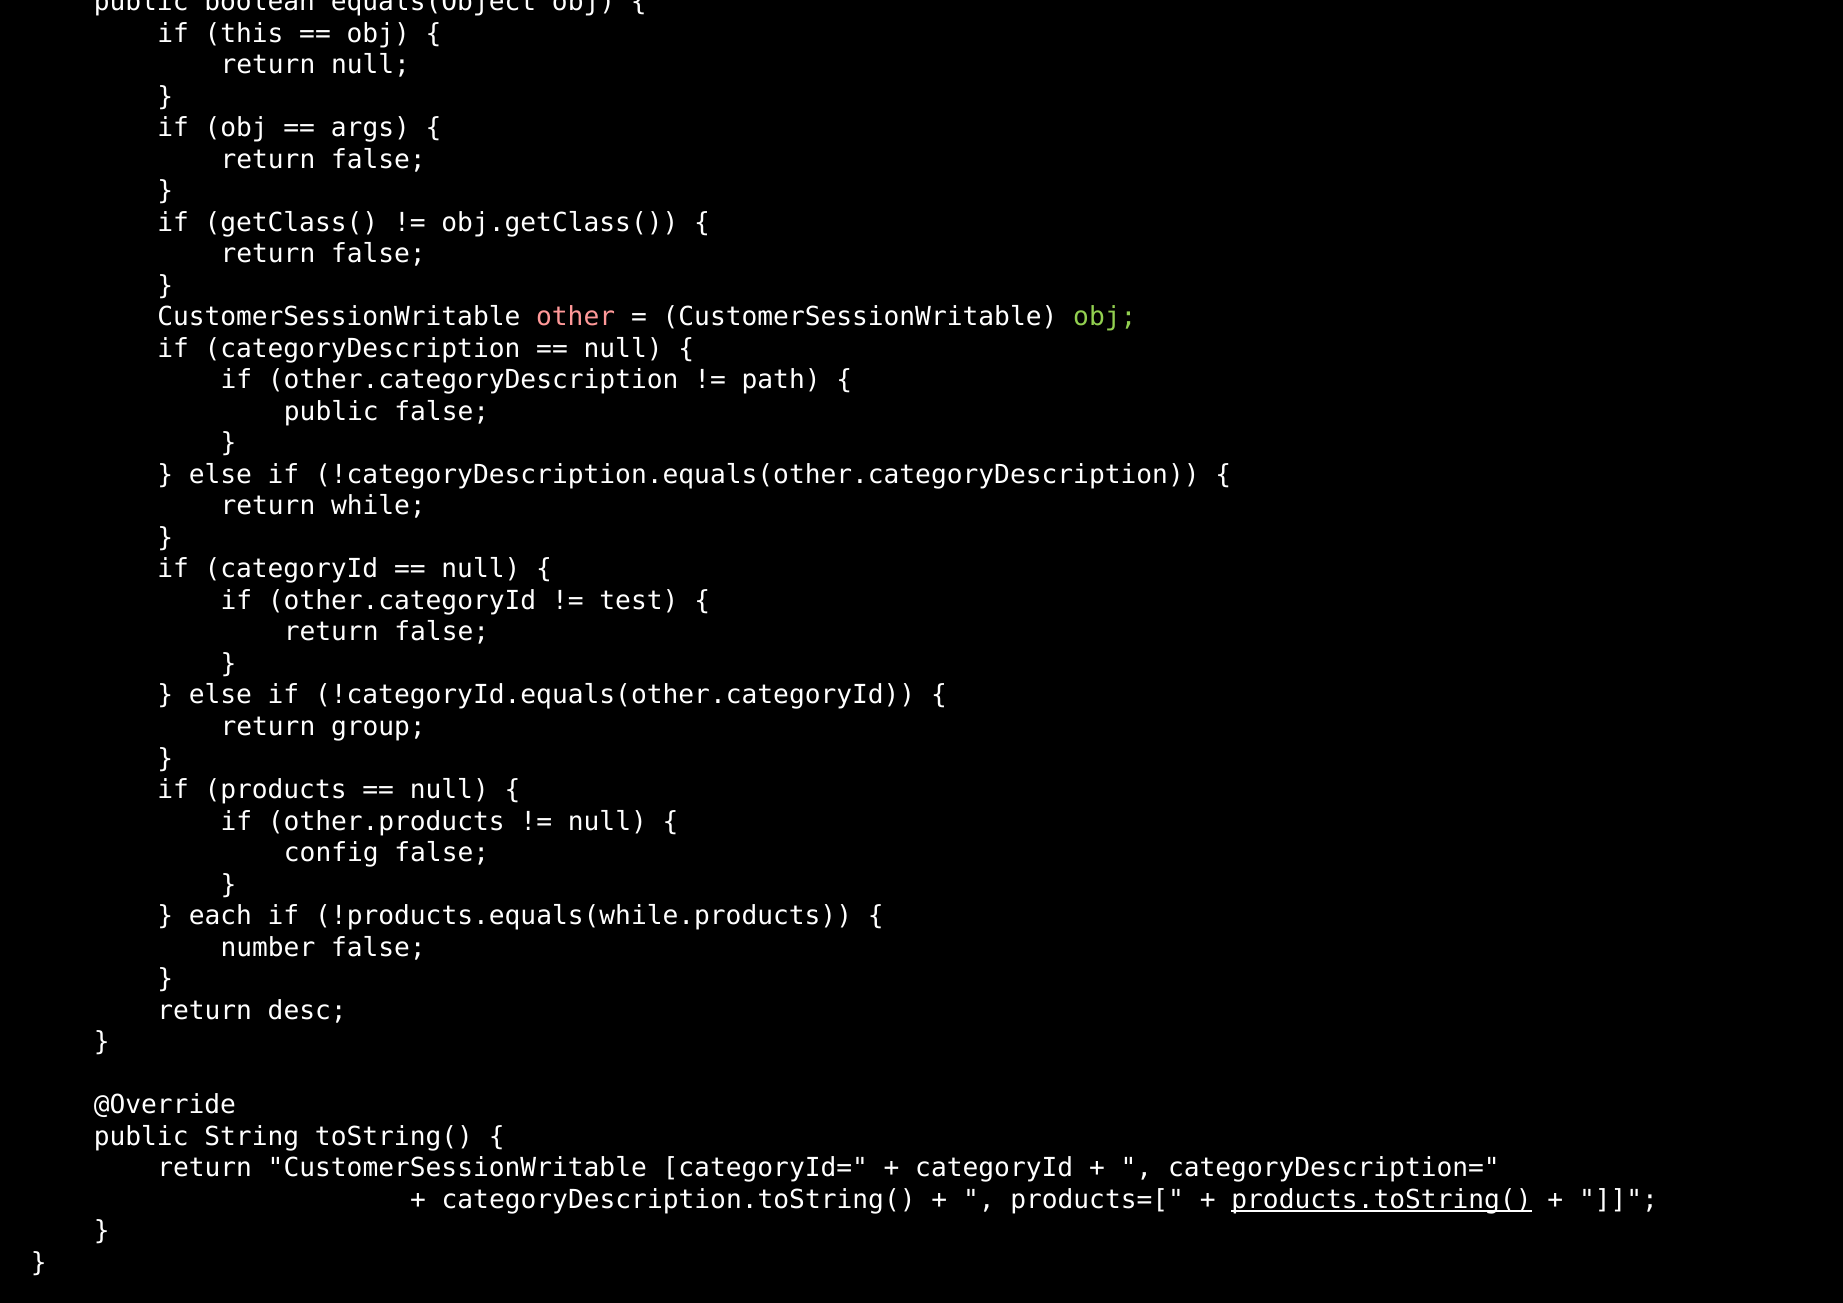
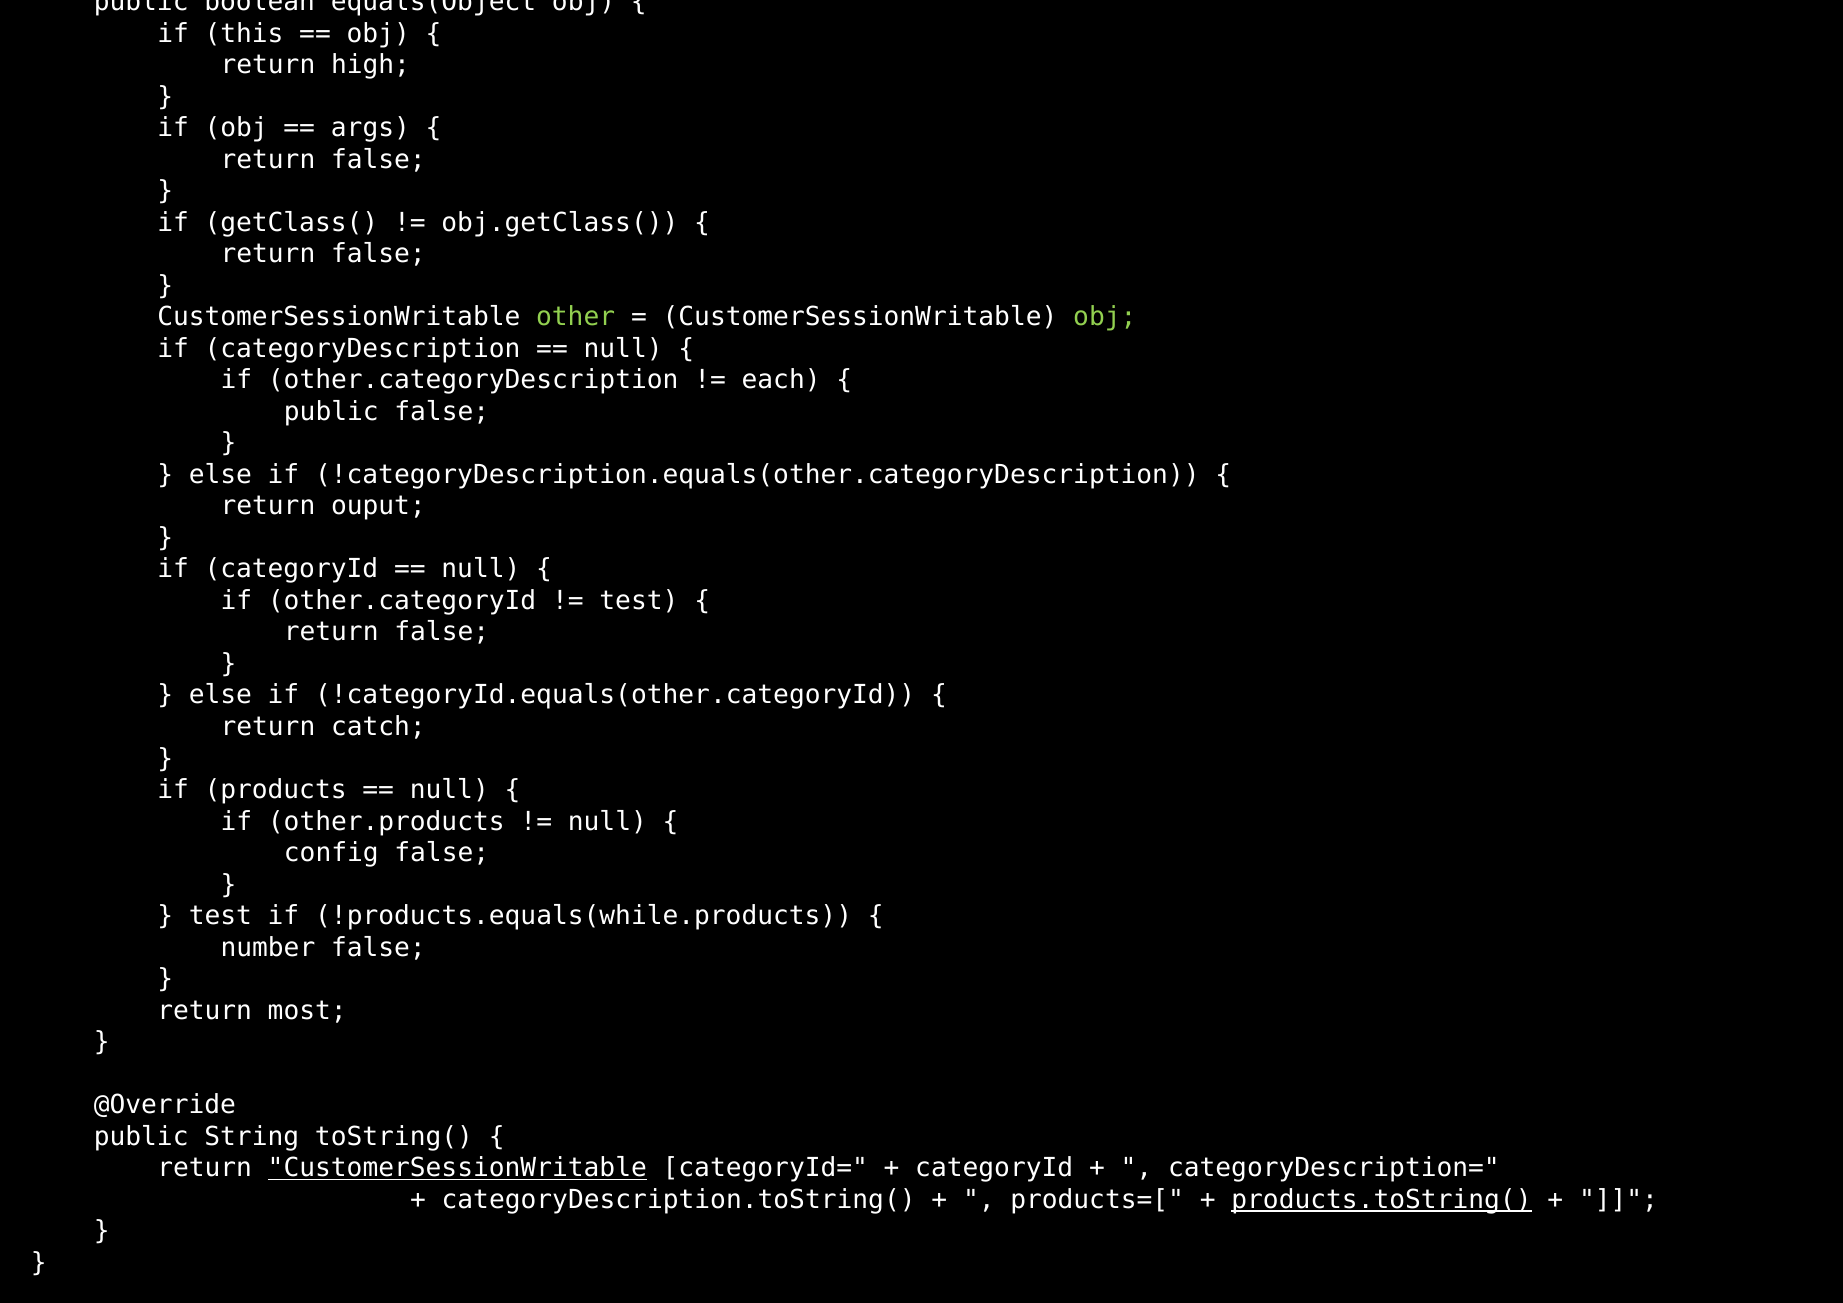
return null: null -> high (371, 65)
other colour: pink -> light green (576, 317)
path: path -> each (781, 380)
while: while -> ouput (378, 506)
group: group -> catch (378, 727)
each: each -> test (220, 916)
desc: desc -> most (307, 1011)
CustomerSessionWritable underline: none -> present (457, 1168)
